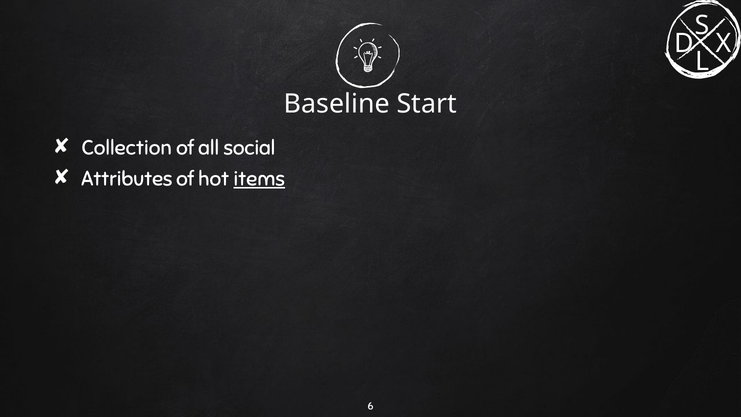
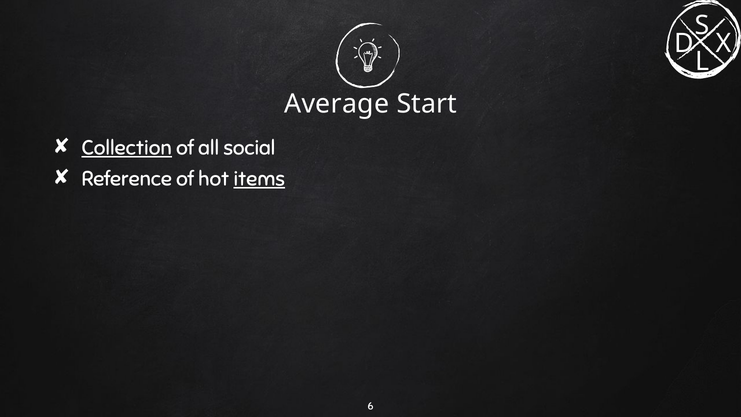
Baseline: Baseline -> Average (337, 104)
Collection underline: none -> present (127, 148)
Attributes: Attributes -> Reference (127, 179)
